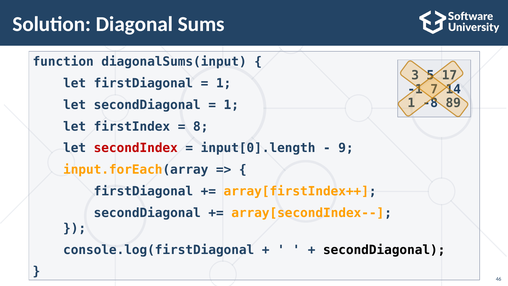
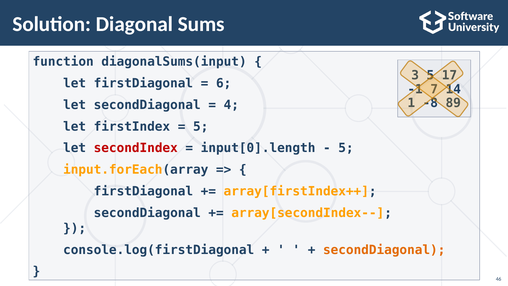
1: 1 -> 6 (224, 83)
1: 1 -> 4 (231, 105)
8: 8 -> 5 (201, 126)
9: 9 -> 5 (346, 148)
secondDiagonal colour: black -> orange (384, 250)
